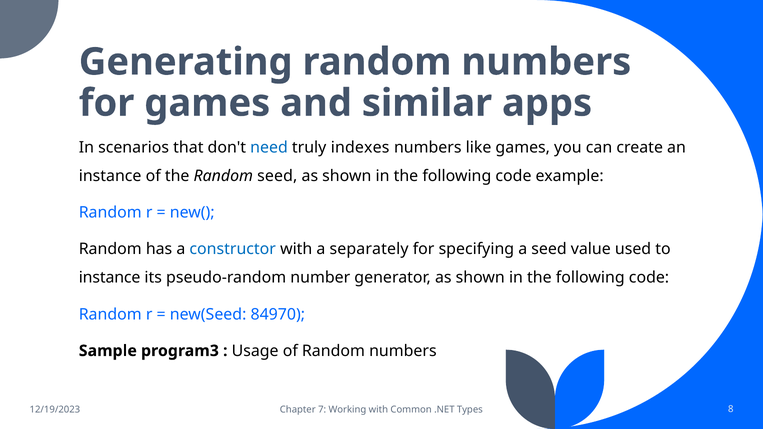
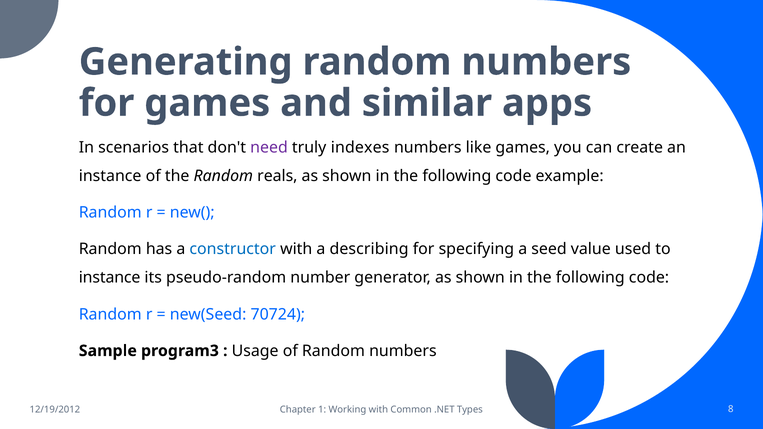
need colour: blue -> purple (269, 147)
Random seed: seed -> reals (277, 176)
separately: separately -> describing (369, 249)
84970: 84970 -> 70724 (278, 314)
12/19/2023: 12/19/2023 -> 12/19/2012 (55, 410)
7: 7 -> 1 (322, 410)
